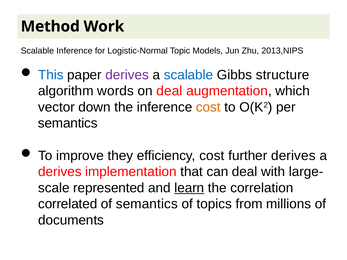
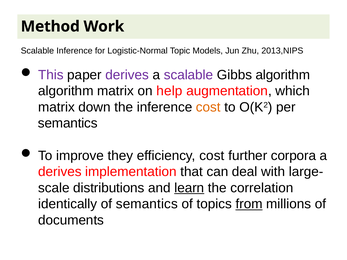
This colour: blue -> purple (51, 75)
scalable colour: blue -> purple (189, 75)
Gibbs structure: structure -> algorithm (283, 75)
algorithm words: words -> matrix (116, 91)
on deal: deal -> help (169, 91)
vector: vector -> matrix (56, 107)
further derives: derives -> corpora (293, 156)
represented: represented -> distributions (109, 188)
correlated: correlated -> identically (68, 204)
from underline: none -> present (249, 204)
